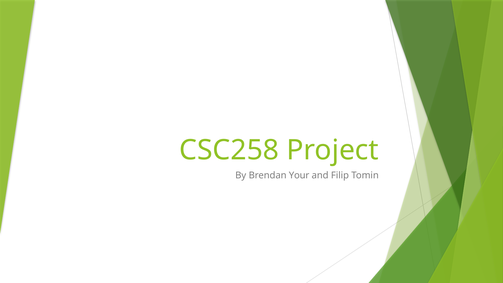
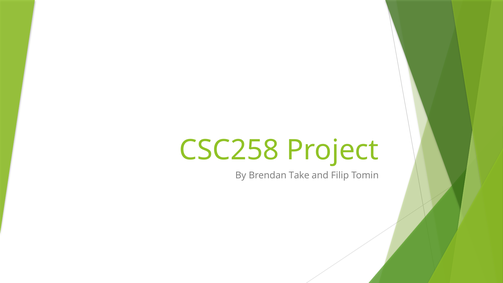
Your: Your -> Take (299, 175)
